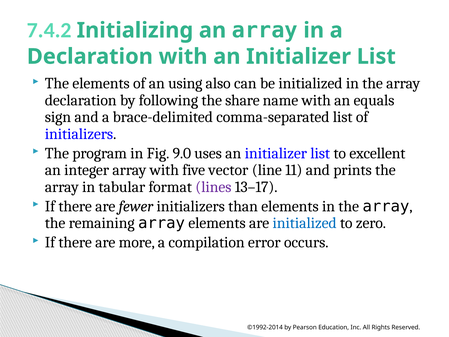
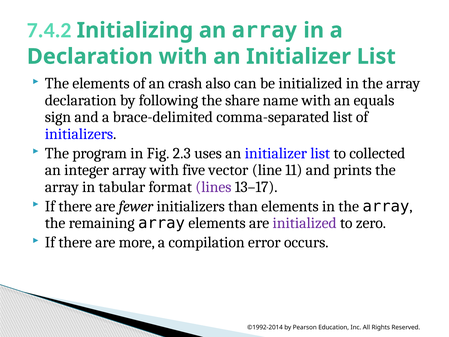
using: using -> crash (185, 83)
9.0: 9.0 -> 2.3 (182, 153)
excellent: excellent -> collected (377, 153)
initialized colour: blue -> purple (305, 223)
